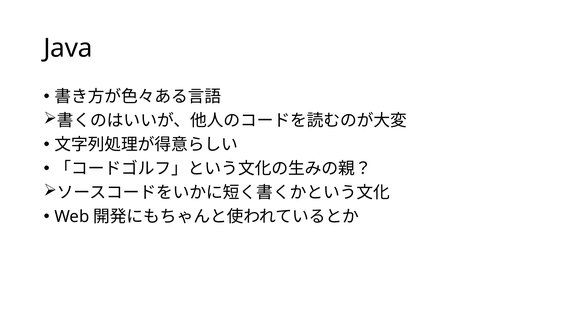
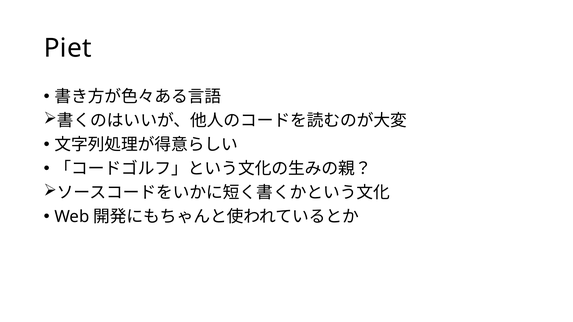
Java: Java -> Piet (68, 48)
